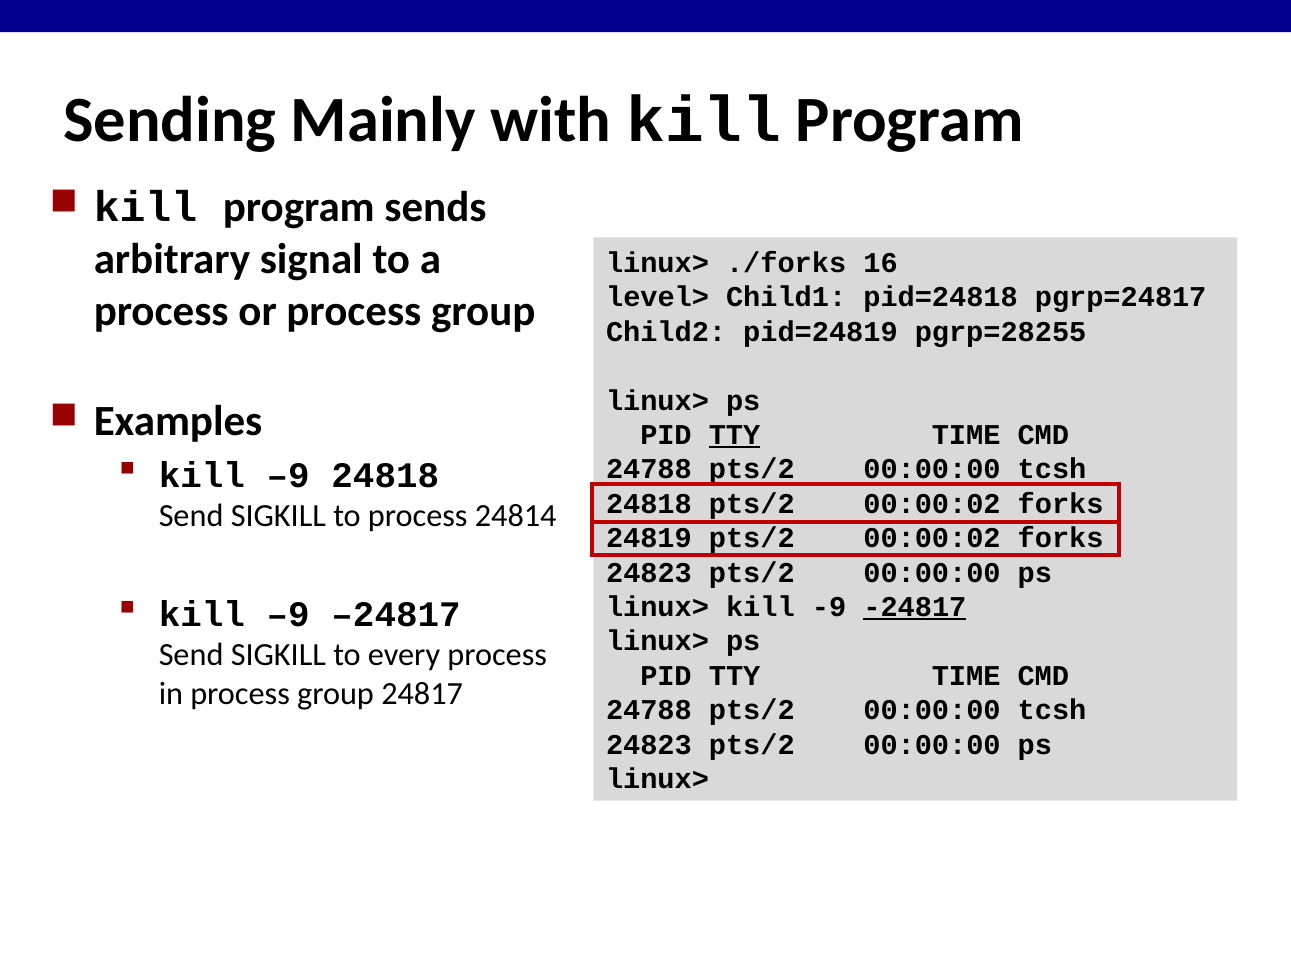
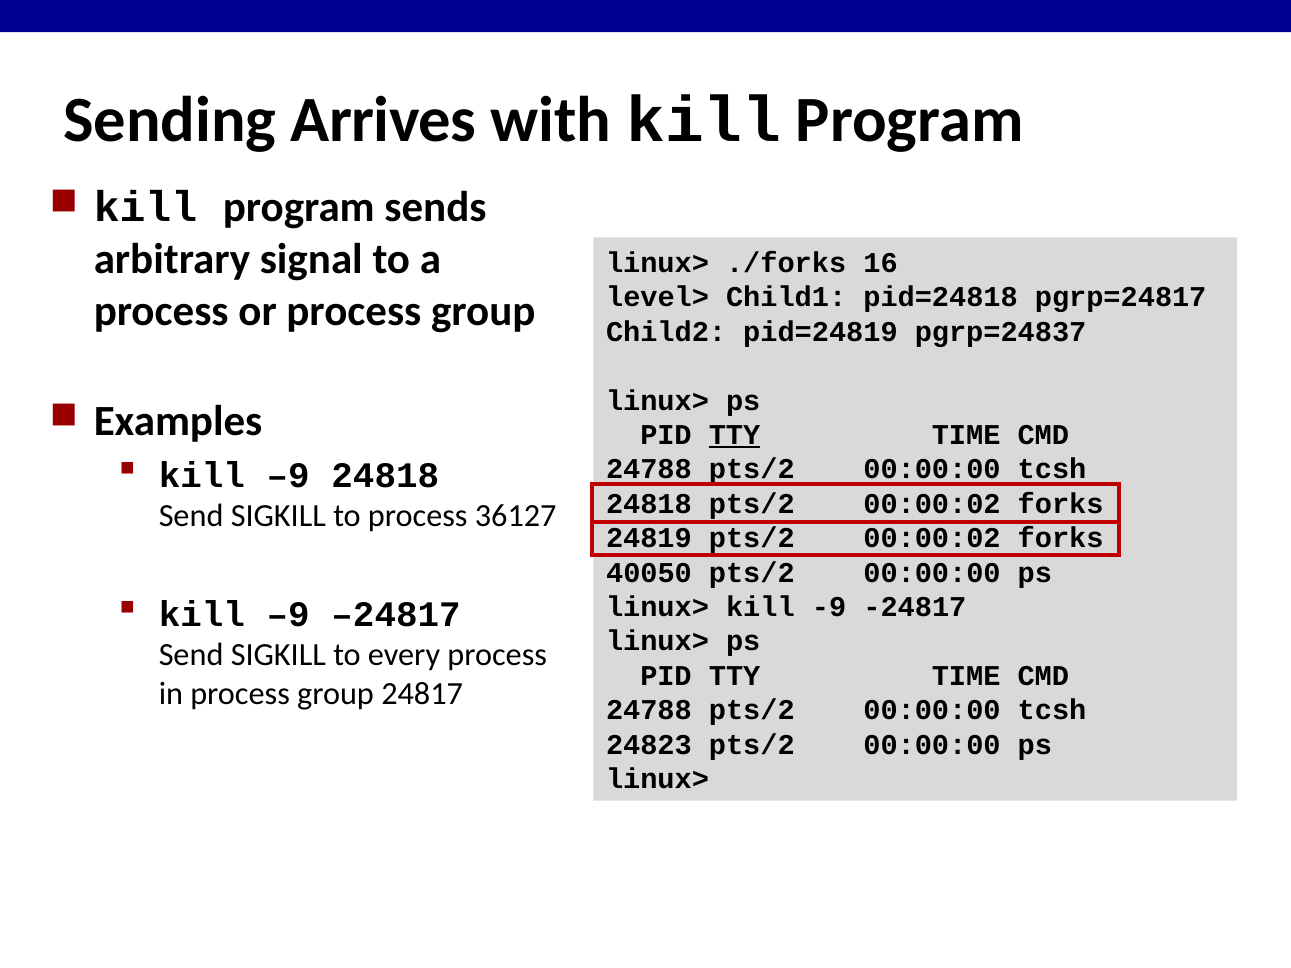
Mainly: Mainly -> Arrives (384, 120)
pgrp=28255: pgrp=28255 -> pgrp=24837 (1001, 332)
24814: 24814 -> 36127 (516, 516)
24823: 24823 -> 40050 (649, 573)
-24817 underline: present -> none (915, 607)
